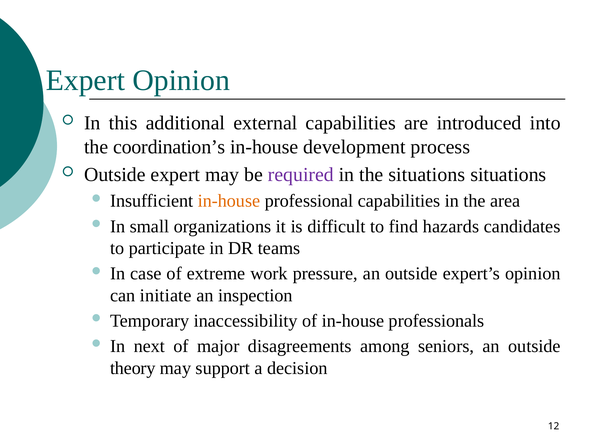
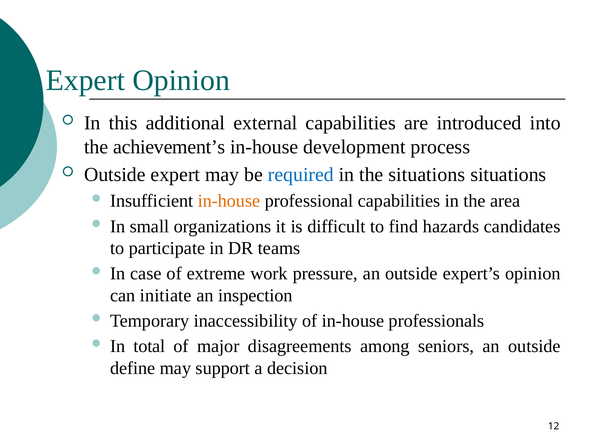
coordination’s: coordination’s -> achievement’s (169, 147)
required colour: purple -> blue (301, 175)
next: next -> total (149, 346)
theory: theory -> define (133, 368)
